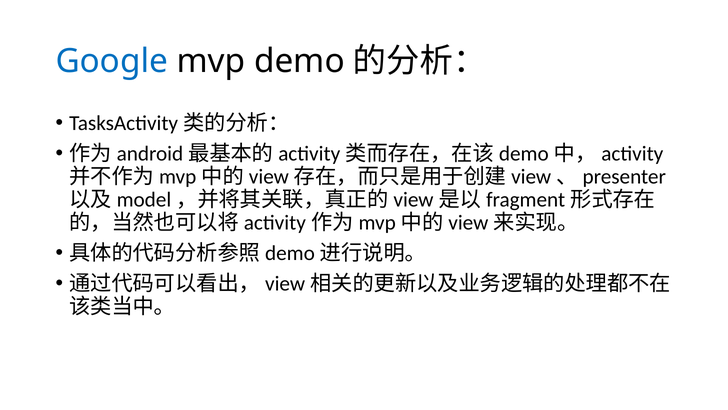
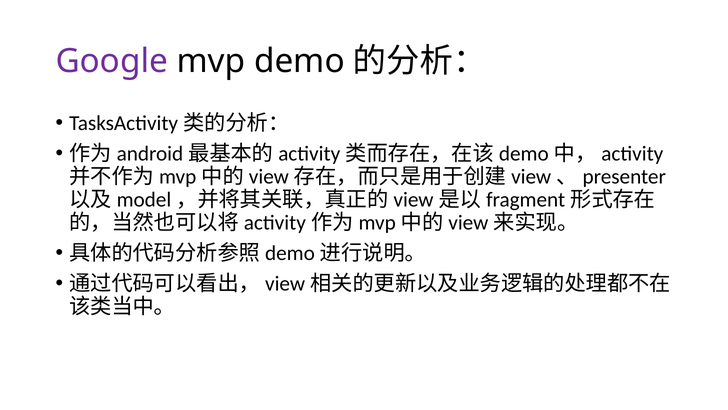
Google colour: blue -> purple (112, 61)
